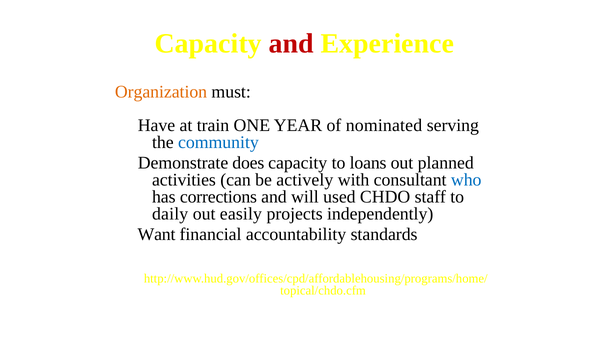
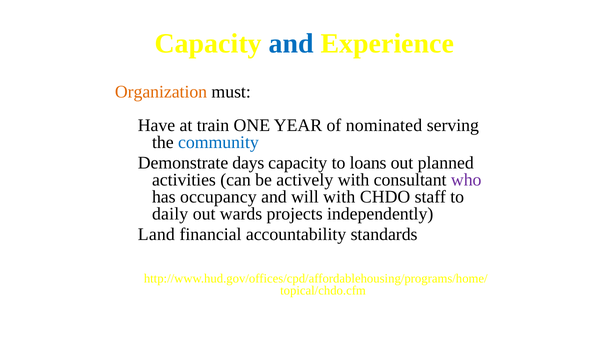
and colour: red -> blue (291, 44)
does: does -> days (248, 163)
who colour: blue -> purple (466, 180)
corrections: corrections -> occupancy (218, 197)
will used: used -> with (339, 197)
easily: easily -> wards (241, 214)
Want: Want -> Land (156, 235)
